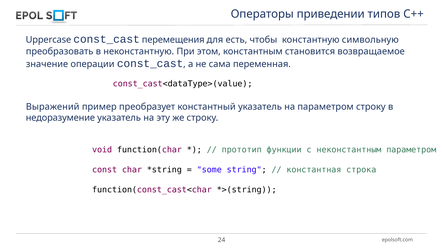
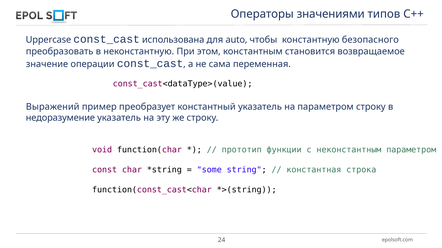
приведении: приведении -> значениями (331, 14)
перемещения: перемещения -> использована (173, 40)
есть: есть -> auto (236, 40)
символьную: символьную -> безопасного (370, 40)
